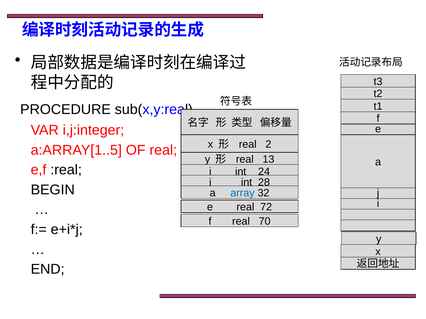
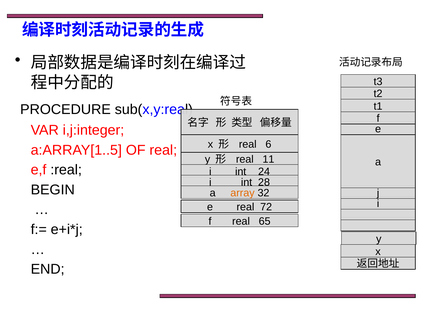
2: 2 -> 6 (268, 144)
13: 13 -> 11 (268, 160)
array colour: blue -> orange (242, 193)
70: 70 -> 65 (265, 222)
